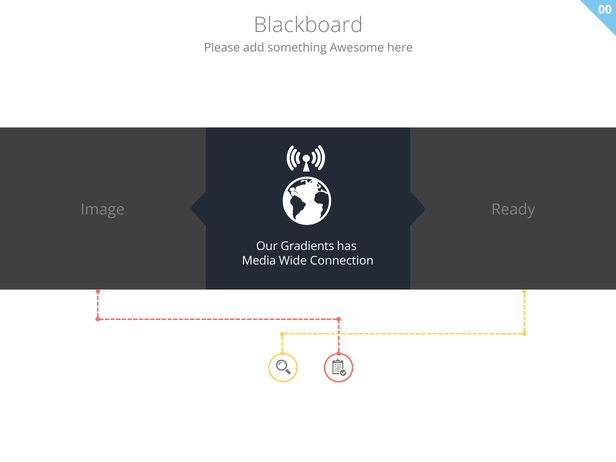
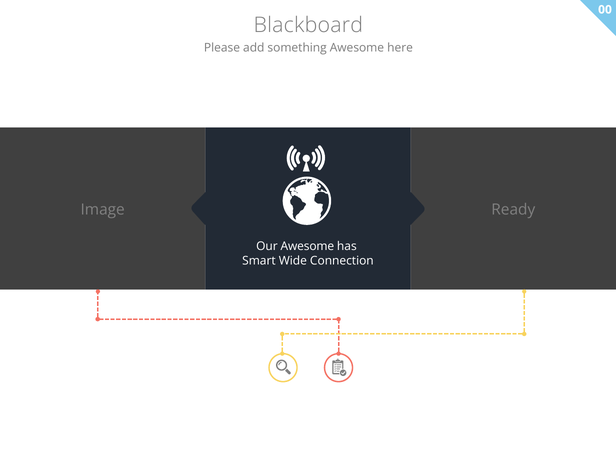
Our Gradients: Gradients -> Awesome (307, 246)
Media: Media -> Smart (259, 261)
